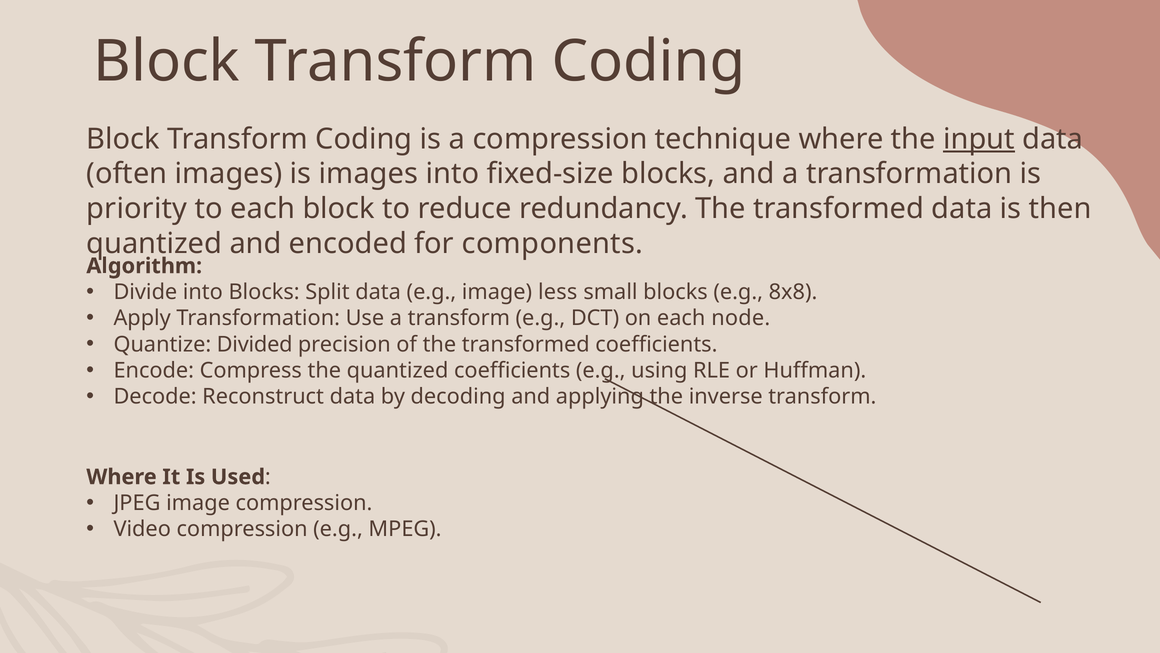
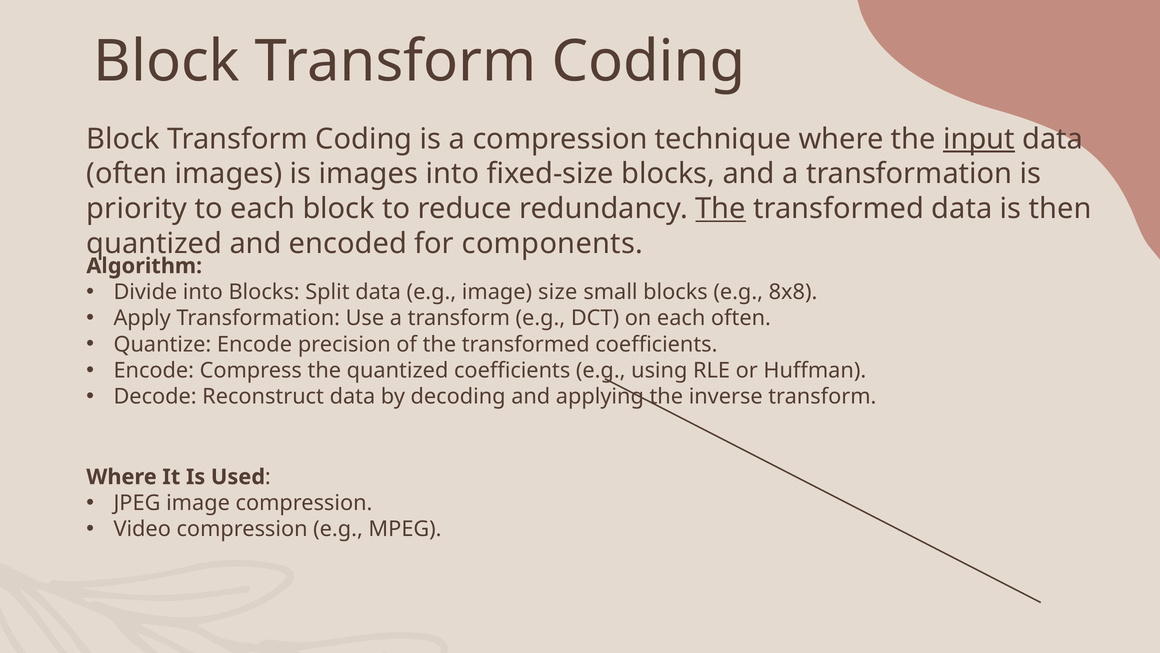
The underline: none -> present (721, 209)
less: less -> size (558, 292)
each node: node -> often (741, 318)
Quantize Divided: Divided -> Encode (254, 344)
